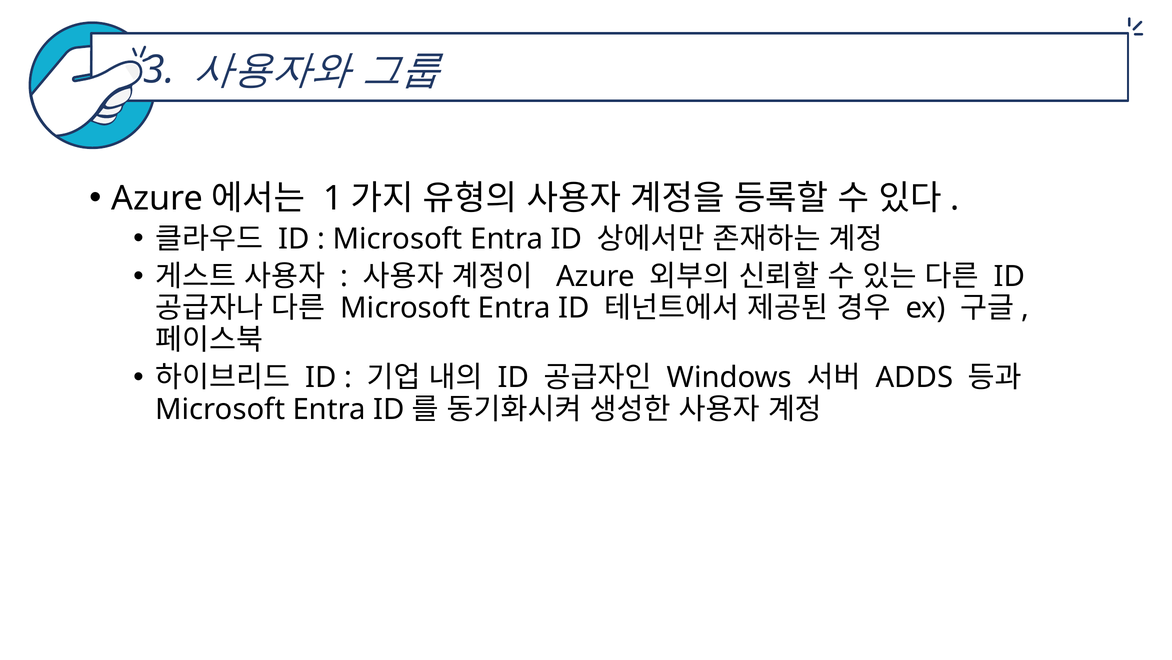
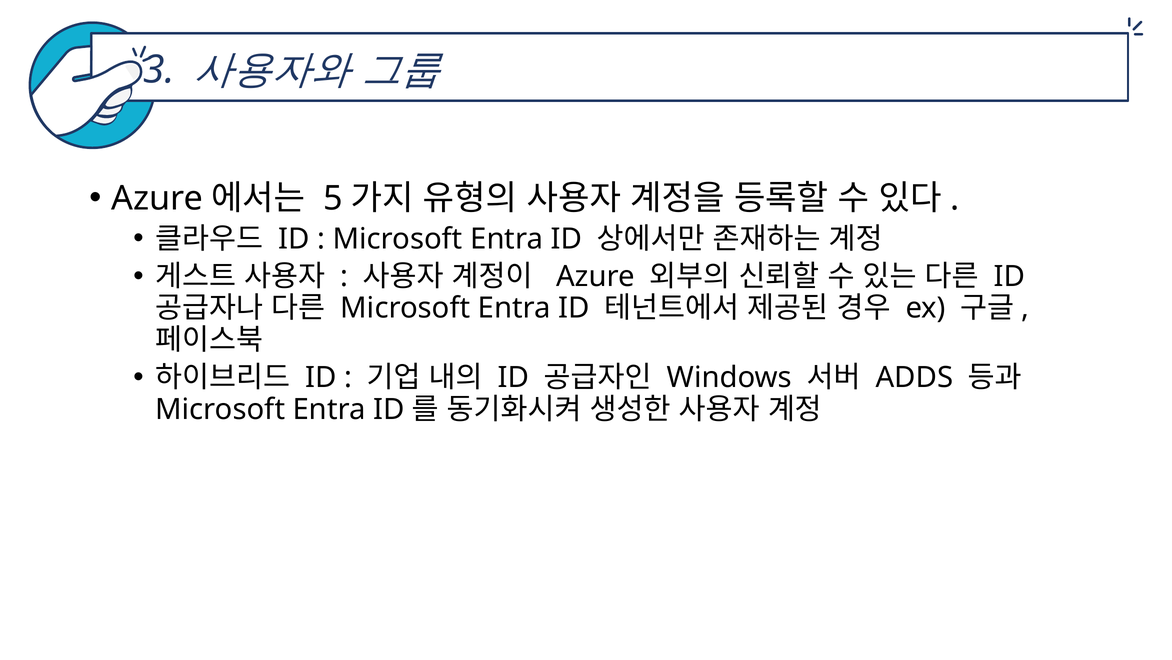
1: 1 -> 5 (333, 198)
